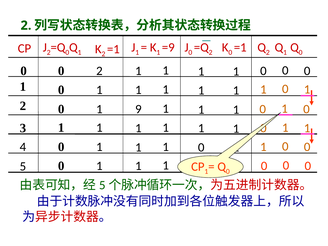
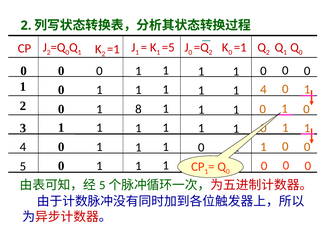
=9: =9 -> =5 (168, 47)
2: 2 -> 0 (99, 71)
1: 1 -> 4 (263, 89)
9: 9 -> 8 (138, 109)
